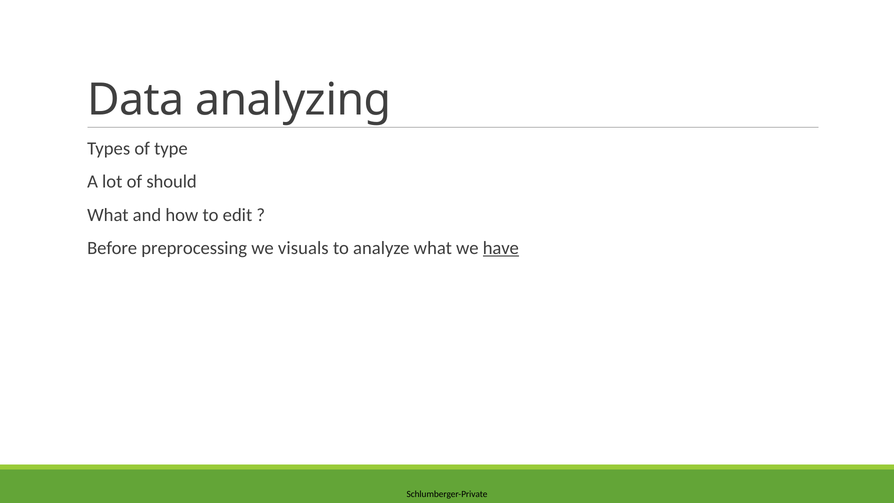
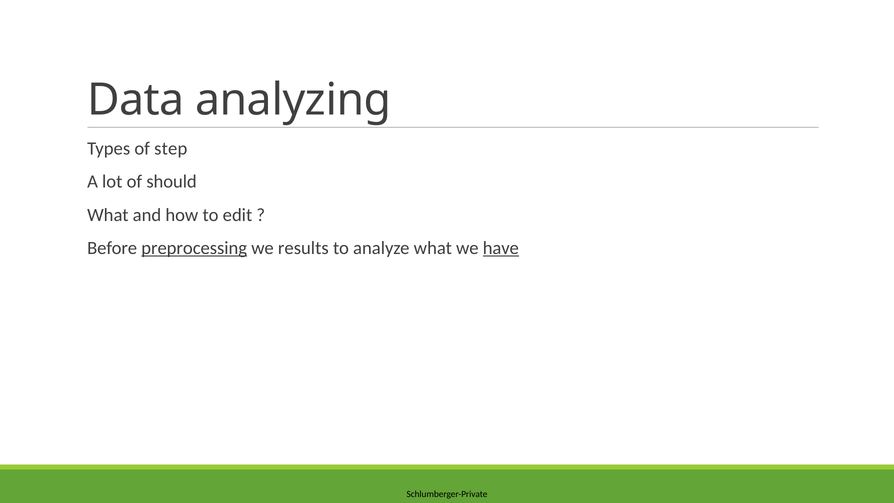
type: type -> step (171, 149)
preprocessing underline: none -> present (194, 248)
visuals: visuals -> results (303, 248)
